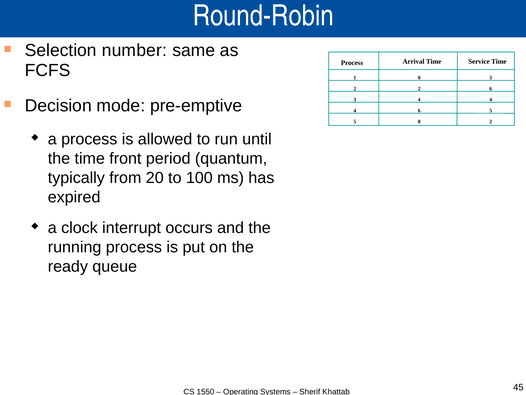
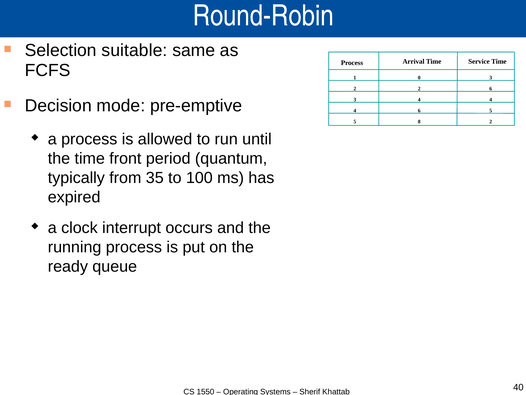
number: number -> suitable (134, 50)
20: 20 -> 35 (155, 178)
45: 45 -> 40 (518, 387)
